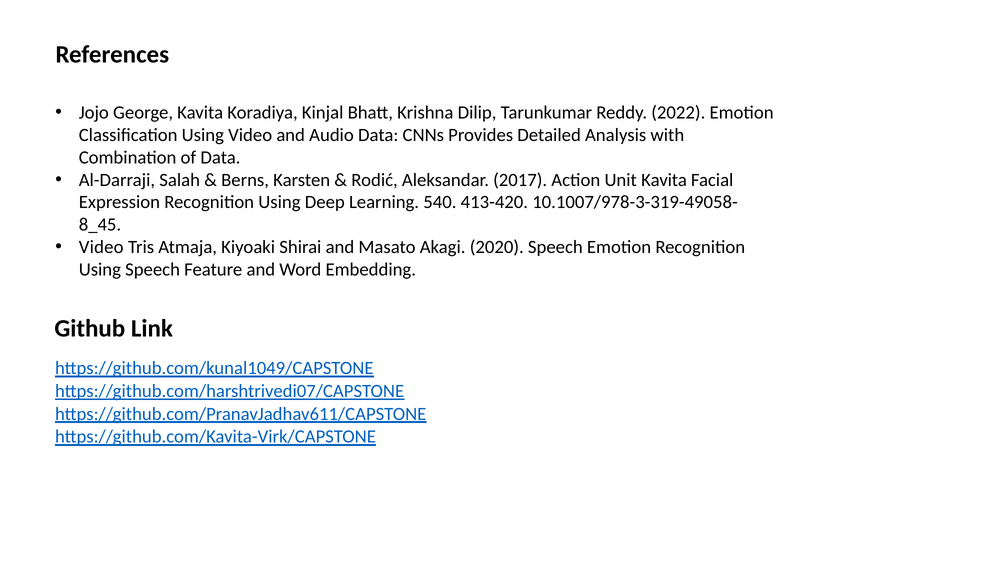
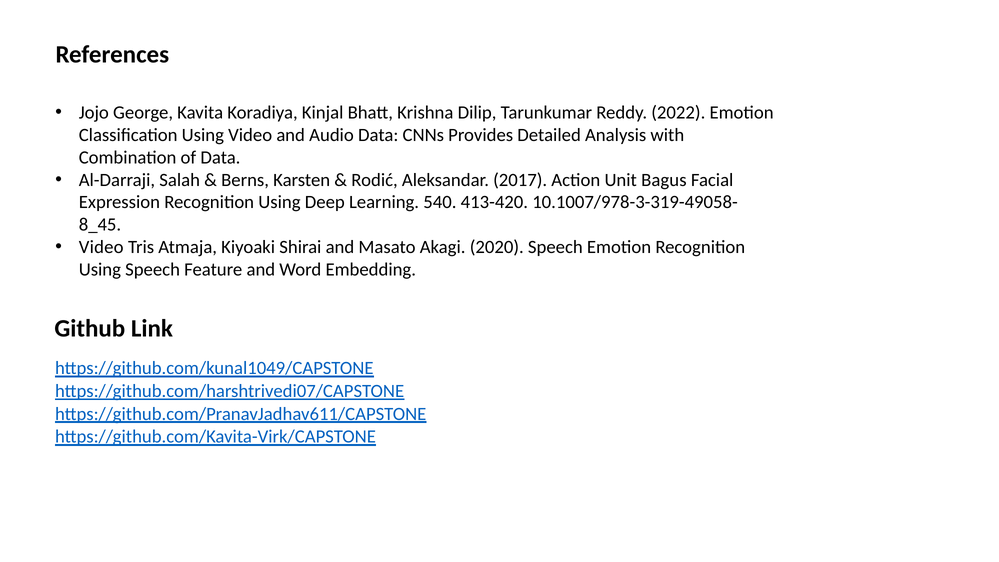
Unit Kavita: Kavita -> Bagus (664, 180)
